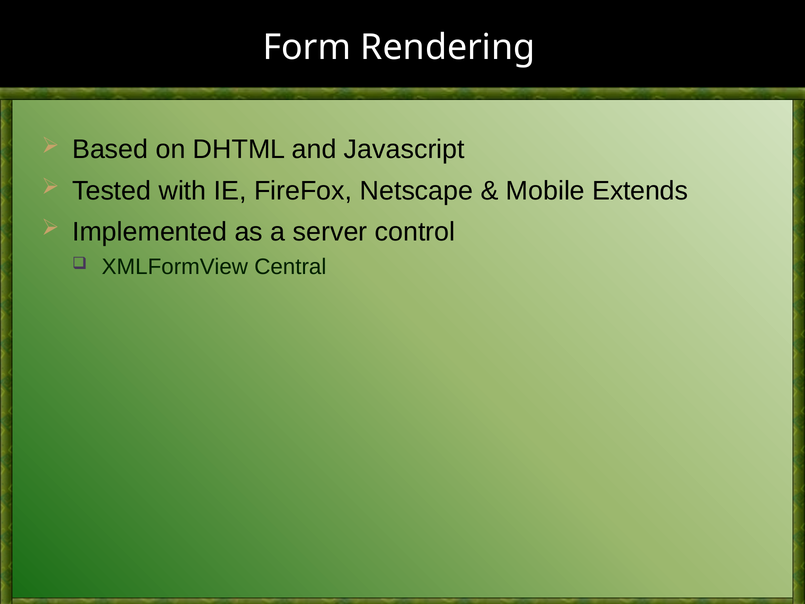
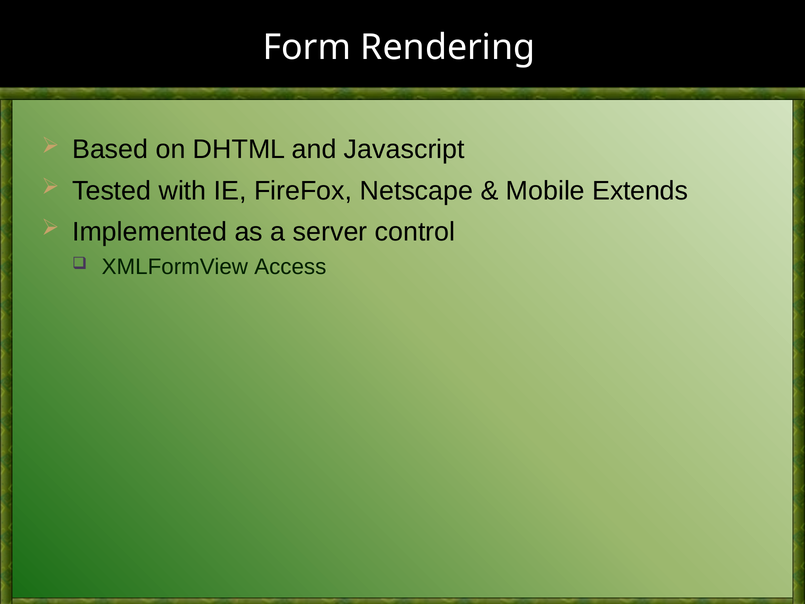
Central: Central -> Access (290, 267)
